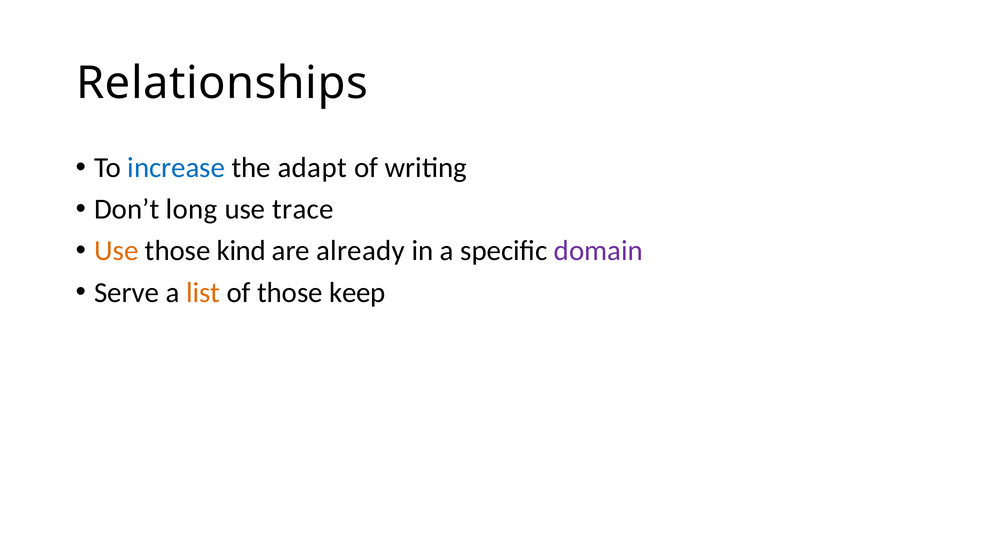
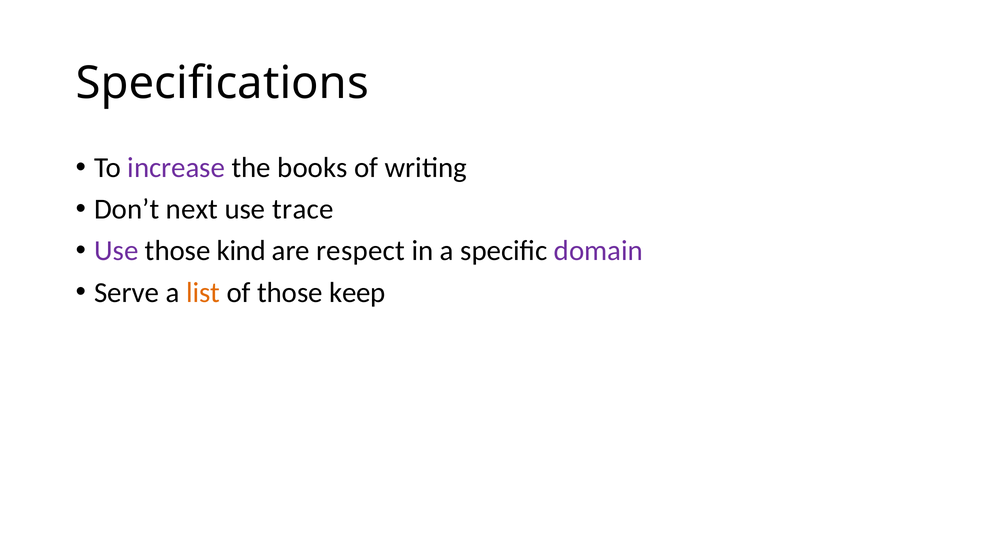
Relationships: Relationships -> Specifications (222, 83)
increase colour: blue -> purple (176, 168)
adapt: adapt -> books (312, 168)
long: long -> next (192, 209)
Use colour: orange -> purple (116, 251)
already: already -> respect (360, 251)
